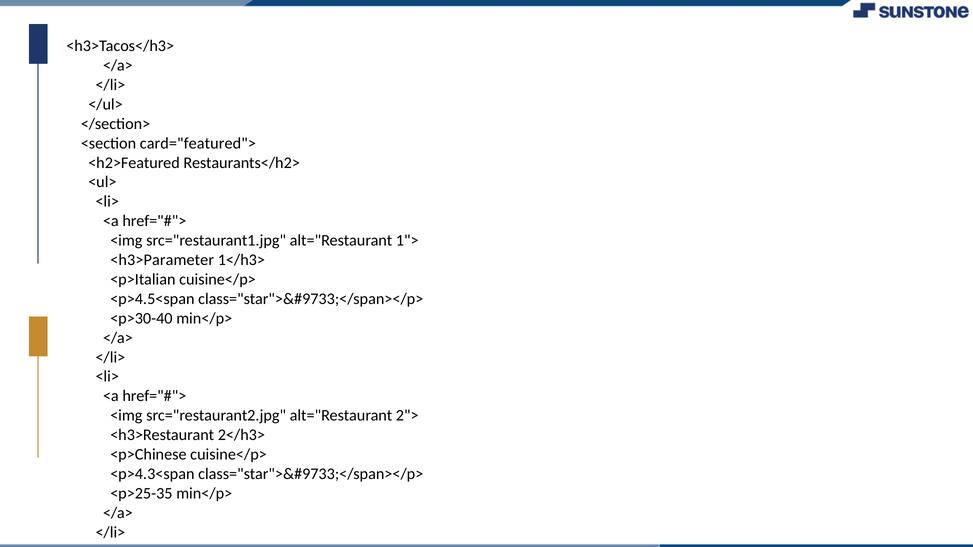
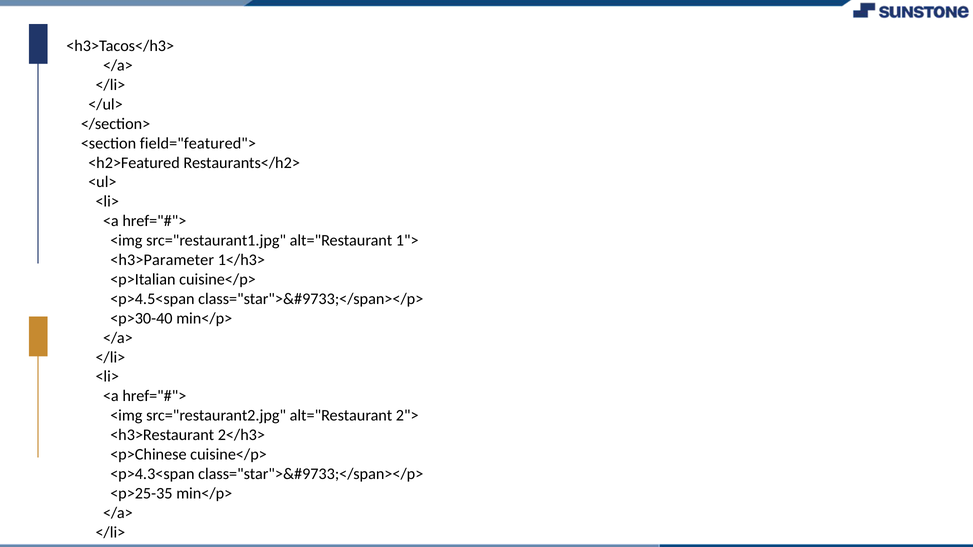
card="featured">: card="featured"> -> field="featured"> (198, 143)
